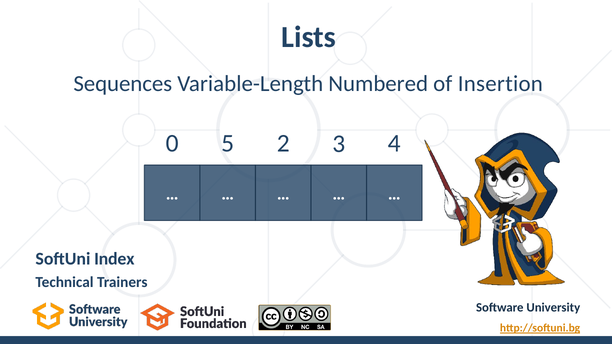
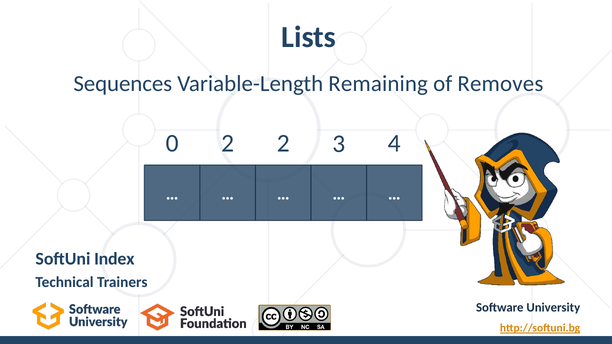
Numbered: Numbered -> Remaining (378, 84)
Insertion: Insertion -> Removes (500, 84)
0 5: 5 -> 2 (228, 144)
